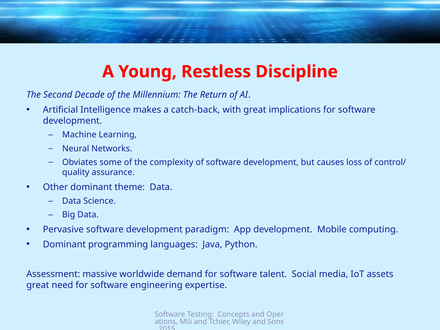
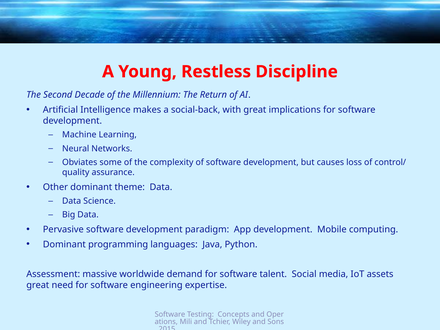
catch-back: catch-back -> social-back (196, 110)
